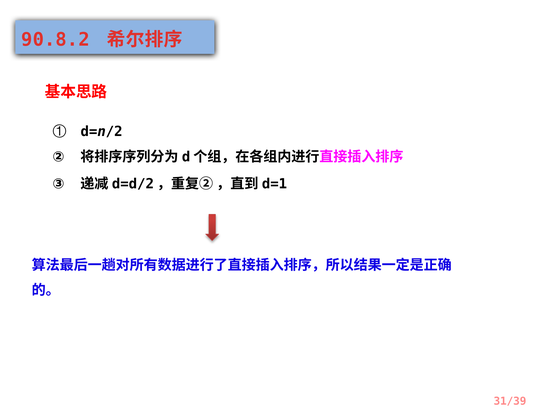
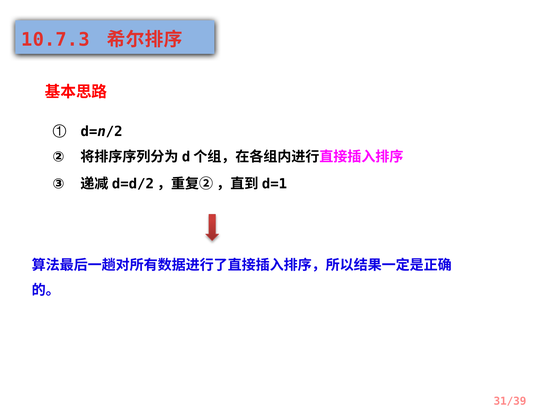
90.8.2: 90.8.2 -> 10.7.3 (55, 40)
